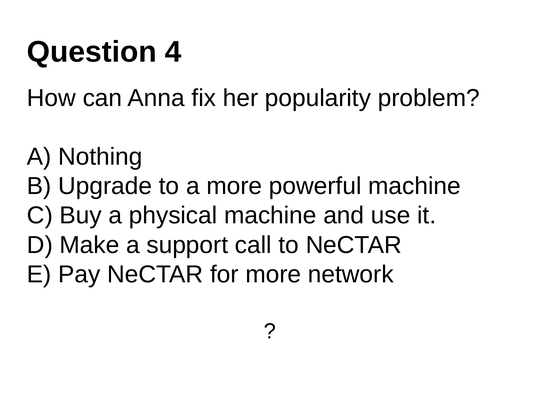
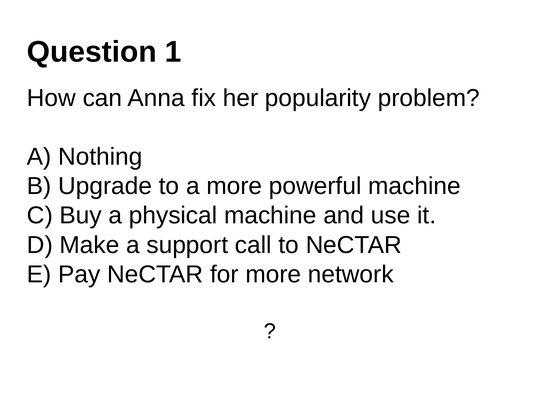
4: 4 -> 1 (173, 52)
